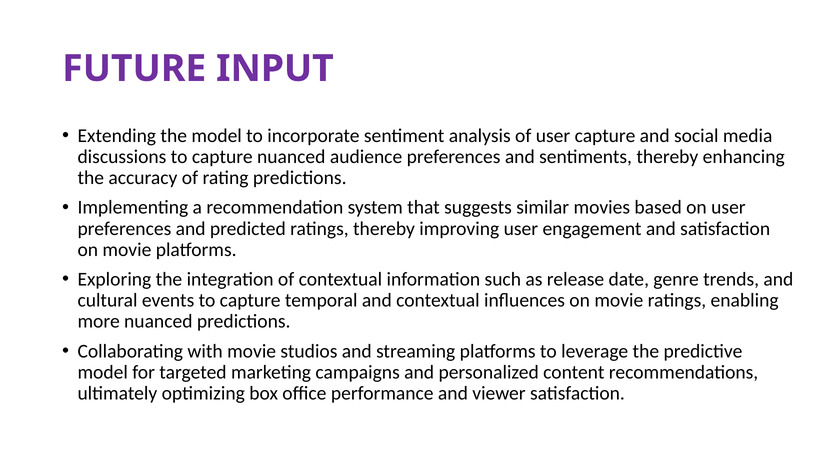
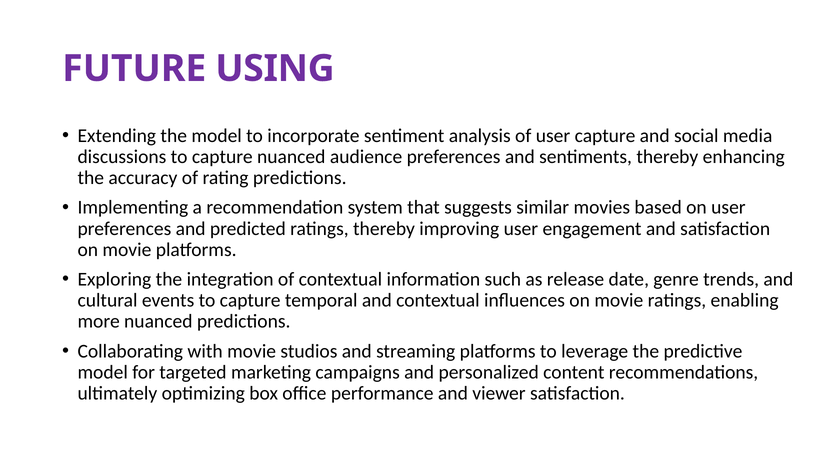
INPUT: INPUT -> USING (275, 69)
